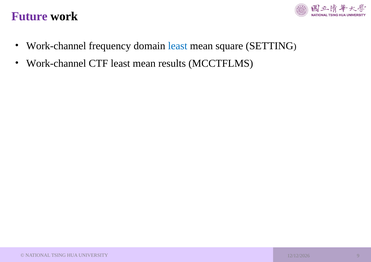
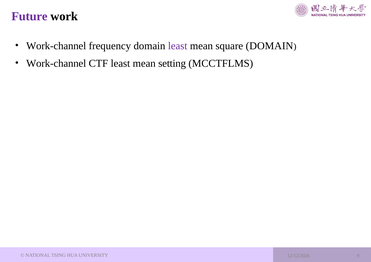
least colour: blue -> purple (178, 46)
square SETTING: SETTING -> DOMAIN (269, 46)
results: results -> setting (172, 63)
